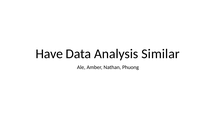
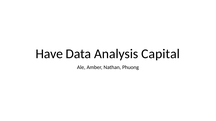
Similar: Similar -> Capital (161, 54)
